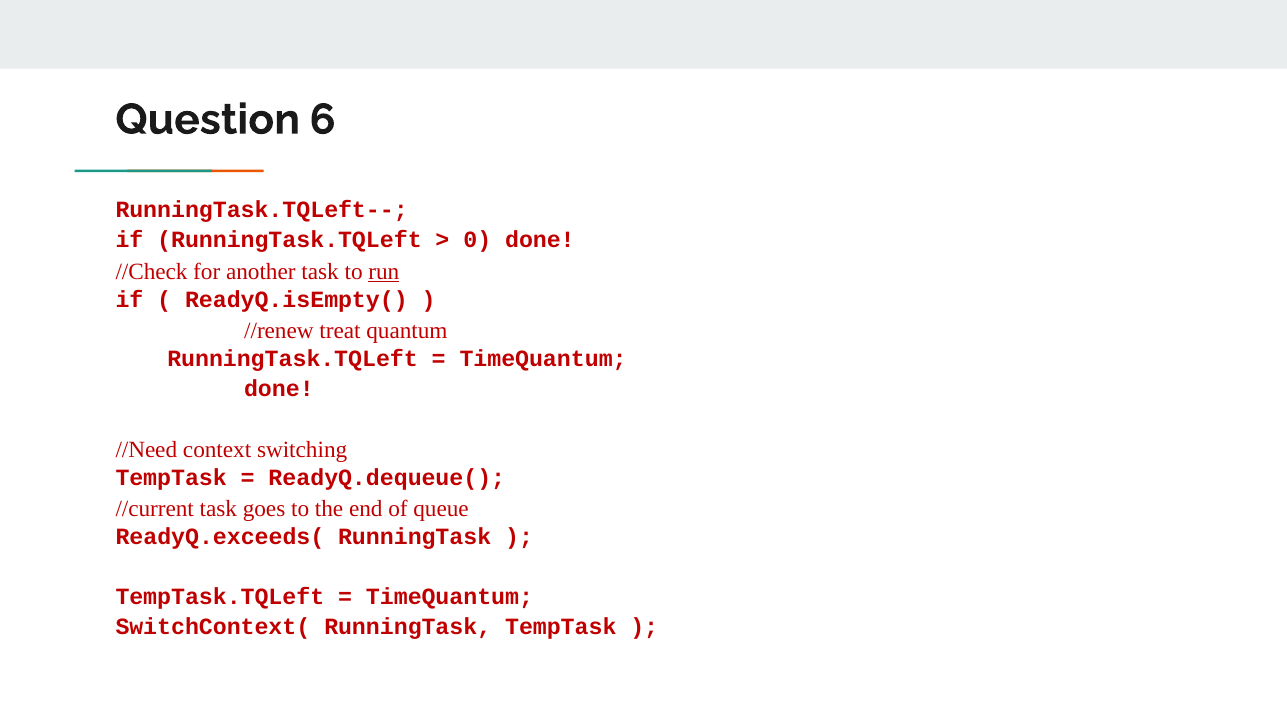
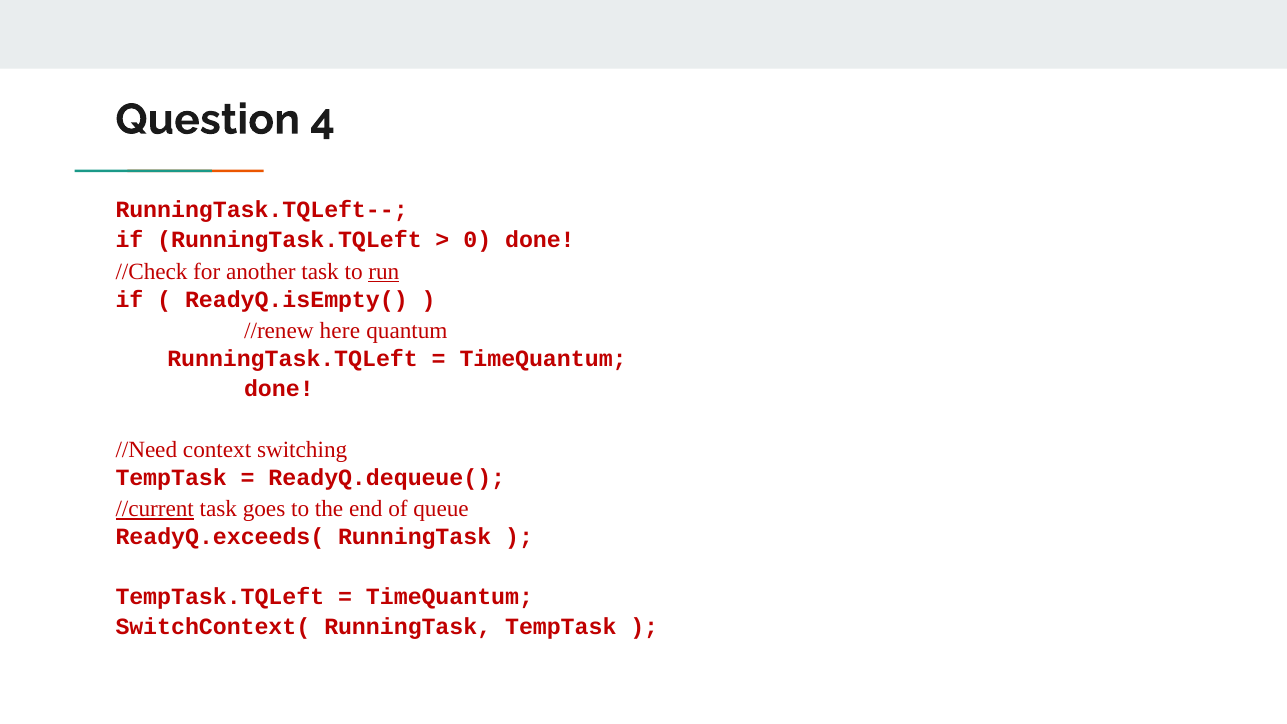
6: 6 -> 4 (323, 120)
treat: treat -> here (340, 331)
//current underline: none -> present (155, 509)
